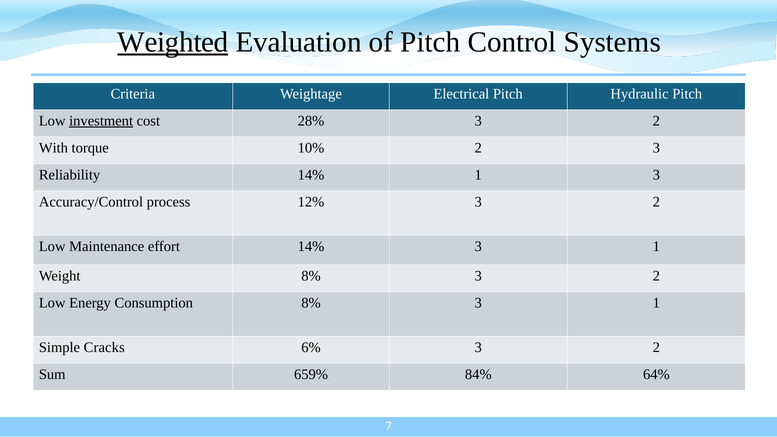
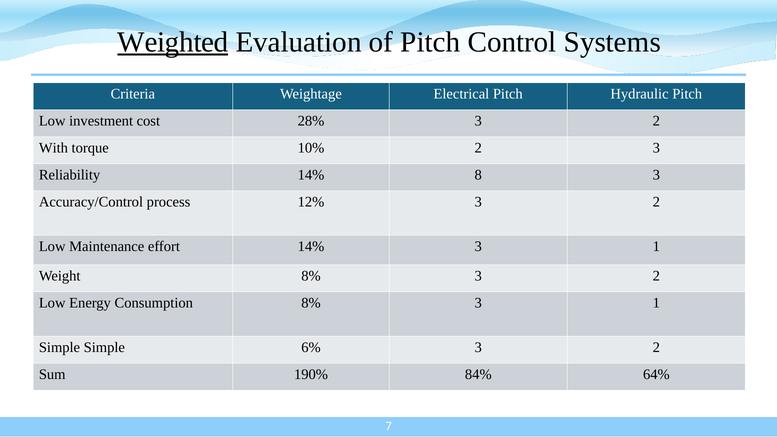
investment underline: present -> none (101, 121)
14% 1: 1 -> 8 (478, 175)
Simple Cracks: Cracks -> Simple (104, 347)
659%: 659% -> 190% (311, 374)
